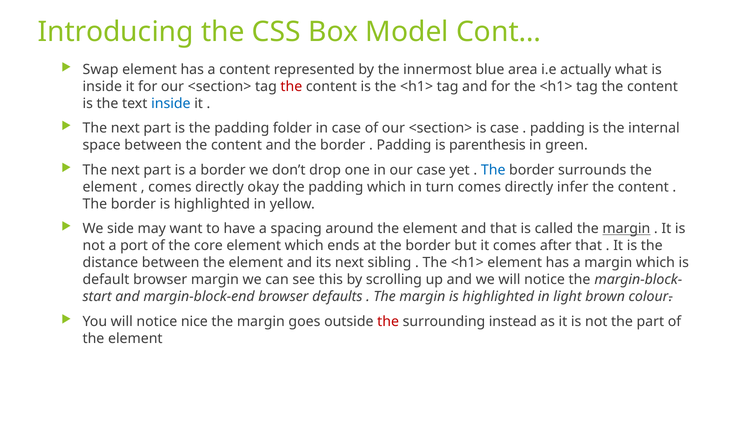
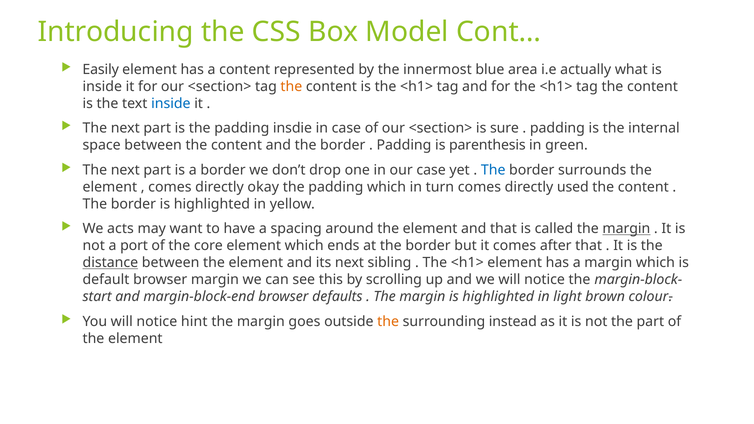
Swap: Swap -> Easily (101, 70)
the colour: red -> orange (291, 86)
folder: folder -> insdie (293, 128)
is case: case -> sure (505, 128)
infer: infer -> used (573, 187)
side: side -> acts (120, 229)
distance underline: none -> present (110, 263)
nice: nice -> hint (194, 321)
the colour: red -> orange (388, 321)
